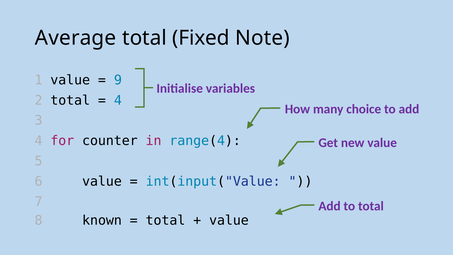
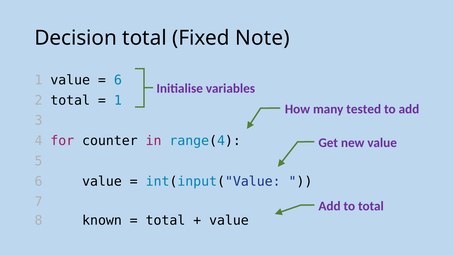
Average: Average -> Decision (76, 38)
9: 9 -> 6 (118, 80)
4: 4 -> 1 (118, 100)
choice: choice -> tested (364, 109)
